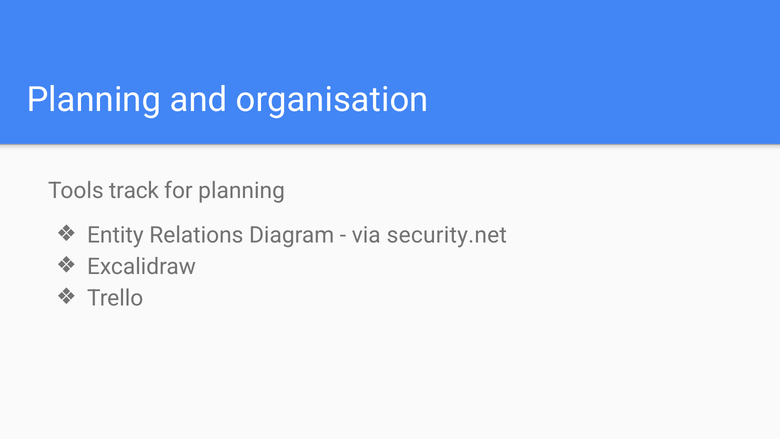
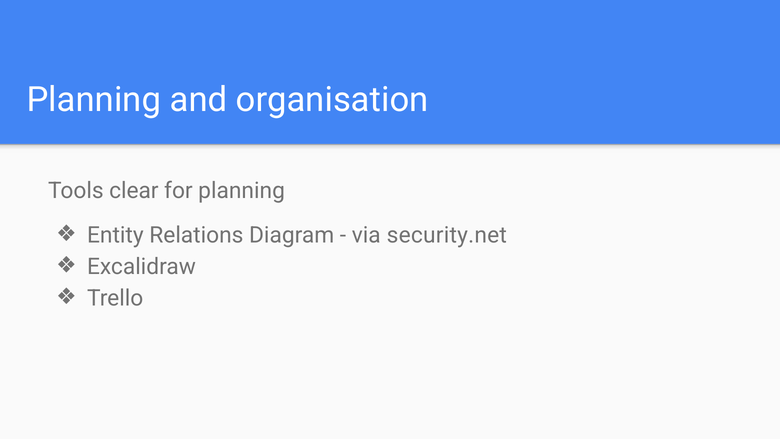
track: track -> clear (134, 191)
